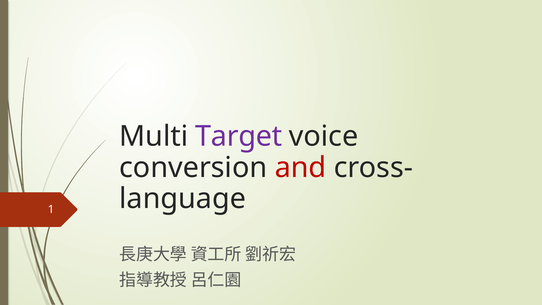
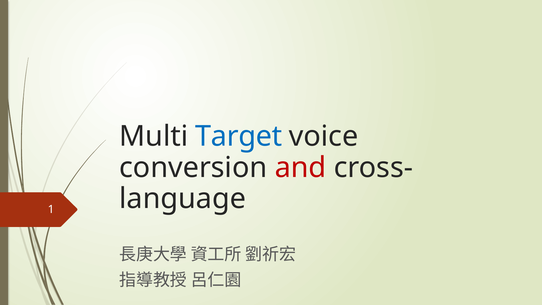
Target colour: purple -> blue (239, 136)
